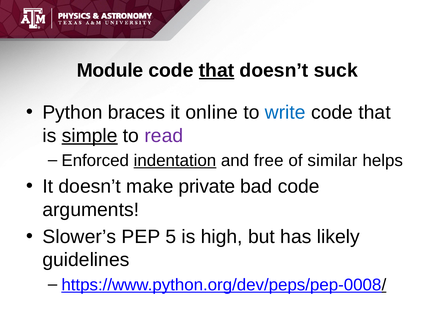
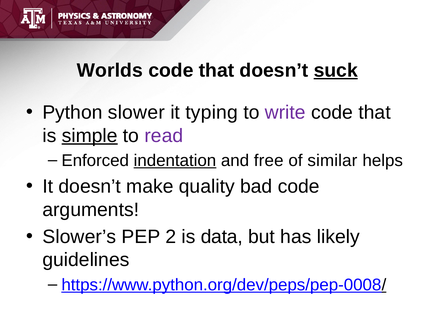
Module: Module -> Worlds (110, 70)
that underline: present -> none (217, 70)
suck underline: none -> present (336, 70)
braces: braces -> slower (136, 113)
online: online -> typing (212, 113)
write colour: blue -> purple (285, 113)
private: private -> quality (207, 187)
5: 5 -> 2 (171, 237)
high: high -> data (222, 237)
